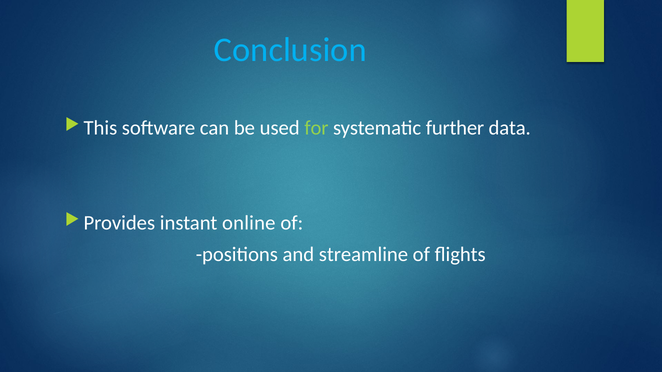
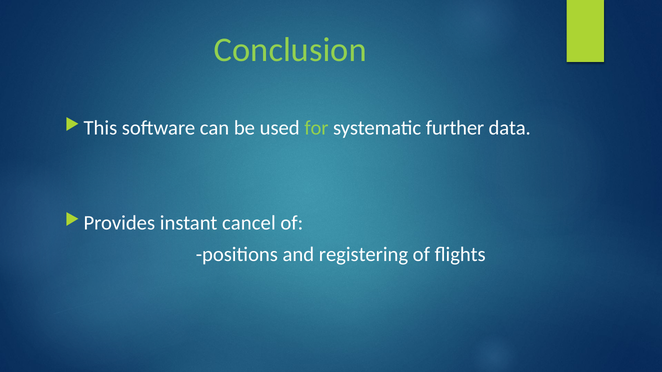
Conclusion colour: light blue -> light green (290, 50)
online: online -> cancel (249, 223)
streamline: streamline -> registering (363, 255)
